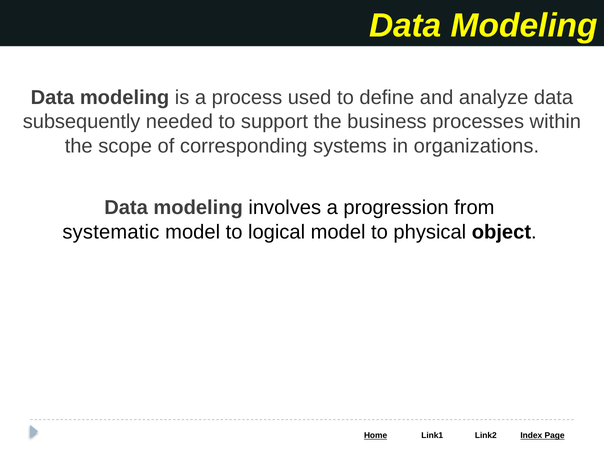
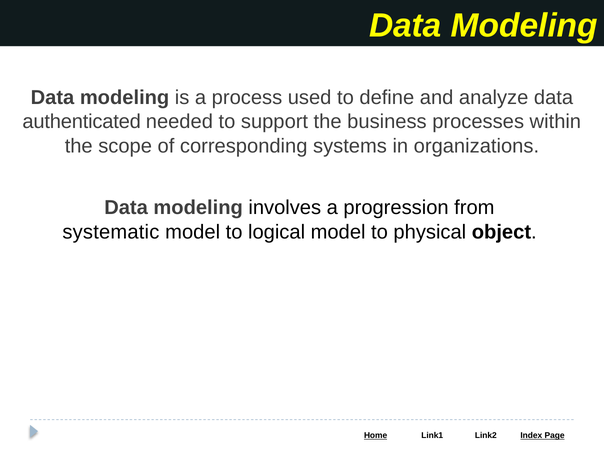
subsequently: subsequently -> authenticated (82, 122)
